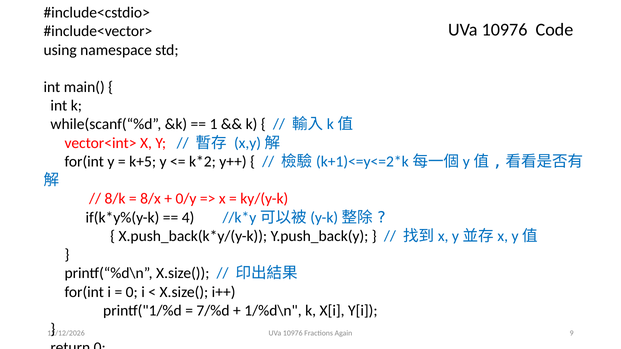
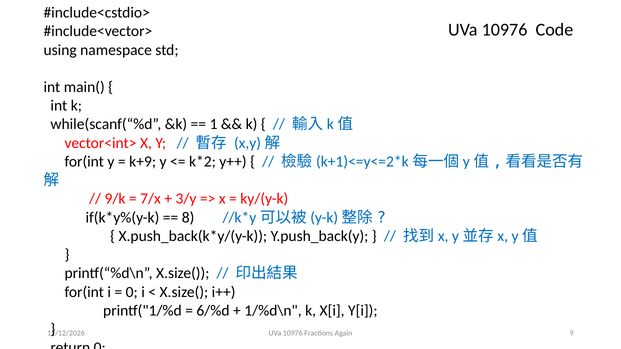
k+5: k+5 -> k+9 (143, 162)
8/k: 8/k -> 9/k (115, 199)
8/x: 8/x -> 7/x (150, 199)
0/y: 0/y -> 3/y (186, 199)
4: 4 -> 8 (188, 218)
7/%d: 7/%d -> 6/%d (213, 311)
